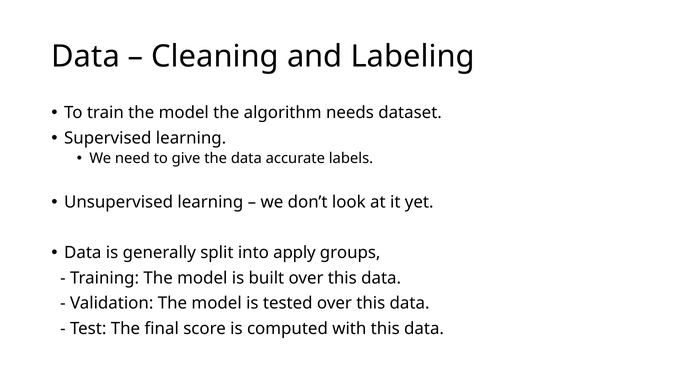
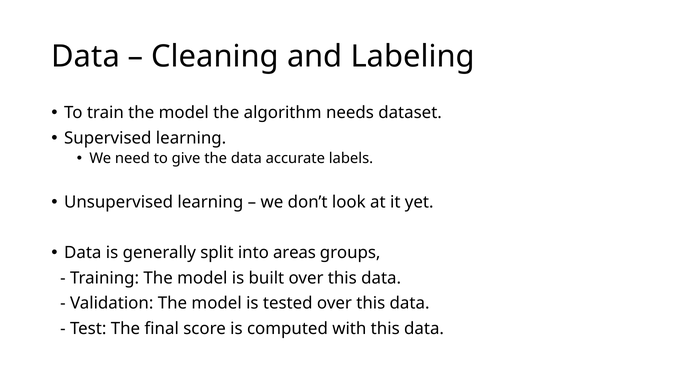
apply: apply -> areas (294, 253)
